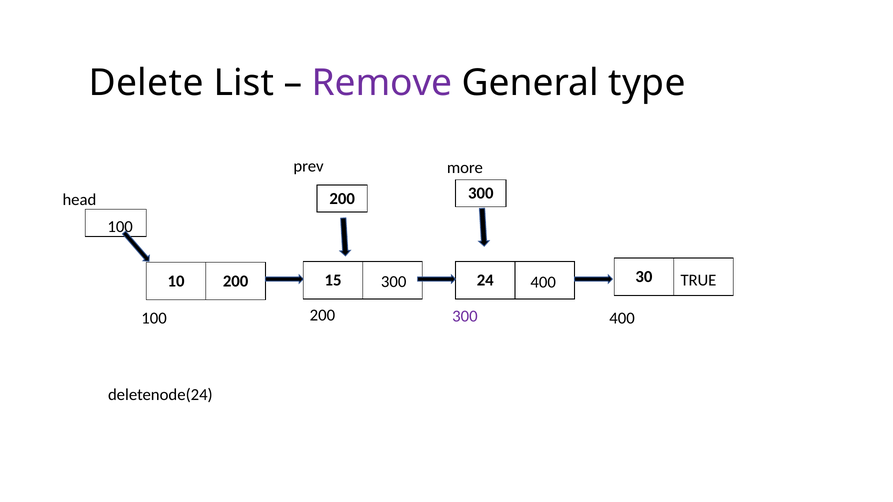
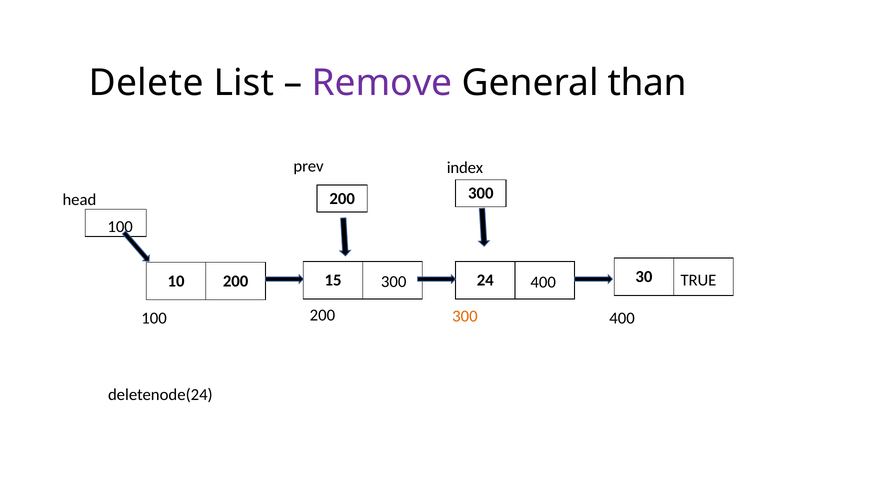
type: type -> than (647, 83)
more: more -> index (465, 168)
300 colour: purple -> orange (465, 317)
